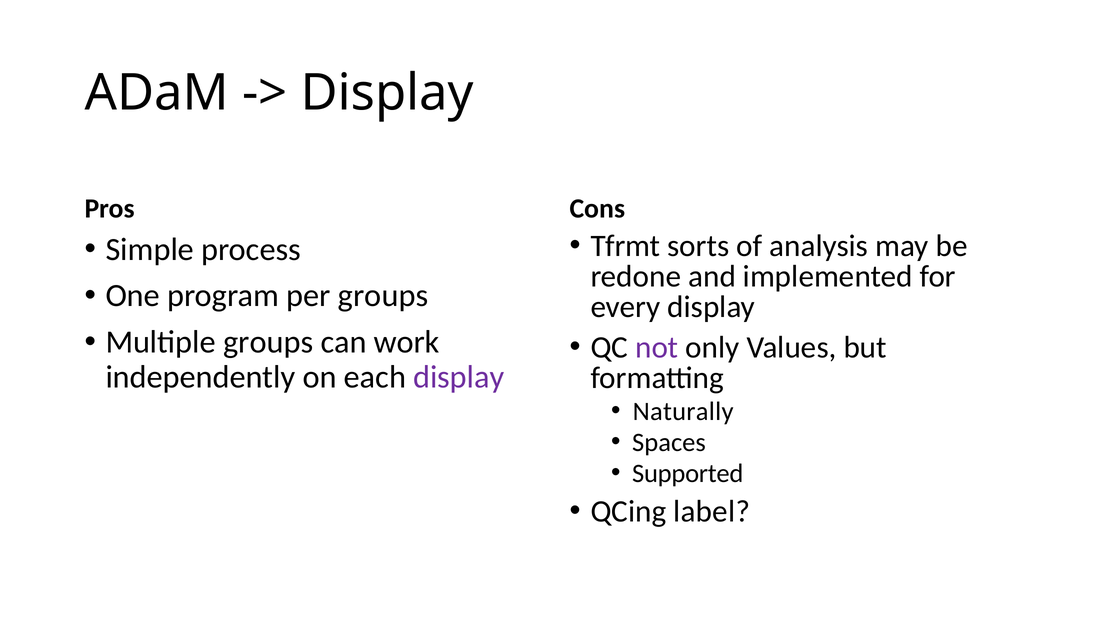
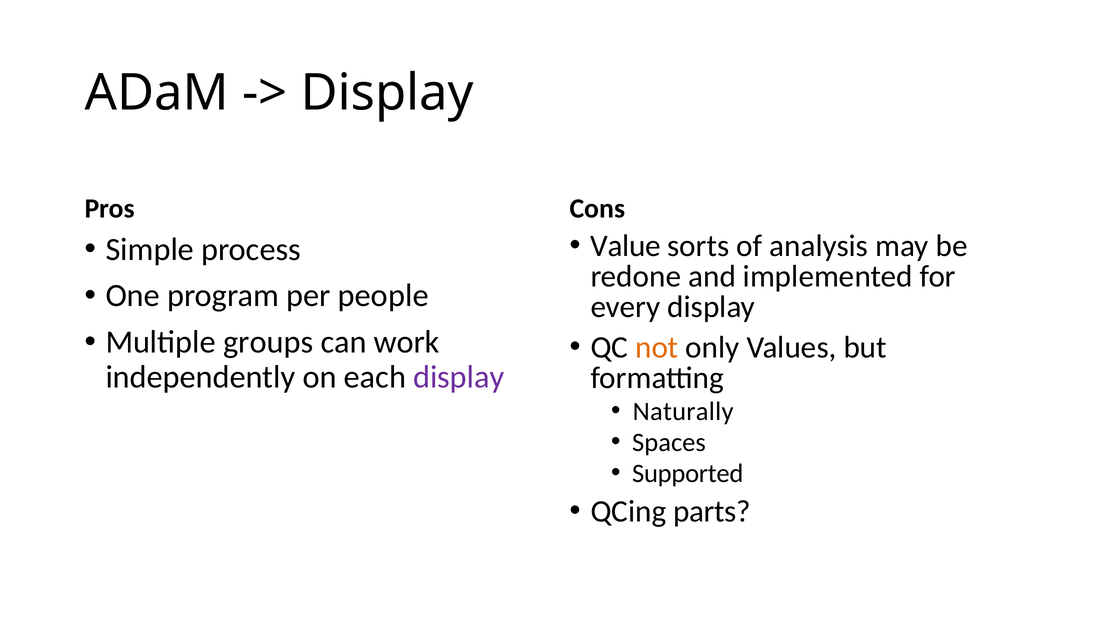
Tfrmt: Tfrmt -> Value (625, 246)
per groups: groups -> people (383, 296)
not colour: purple -> orange (657, 347)
label: label -> parts (712, 511)
